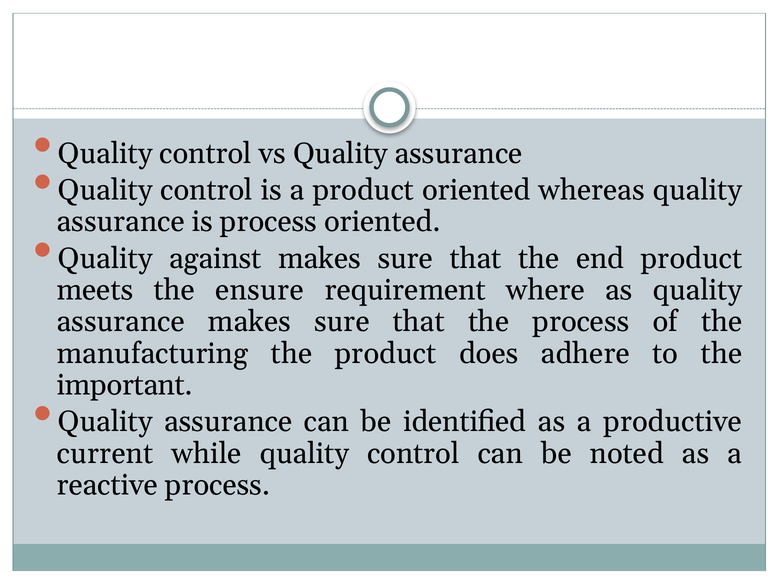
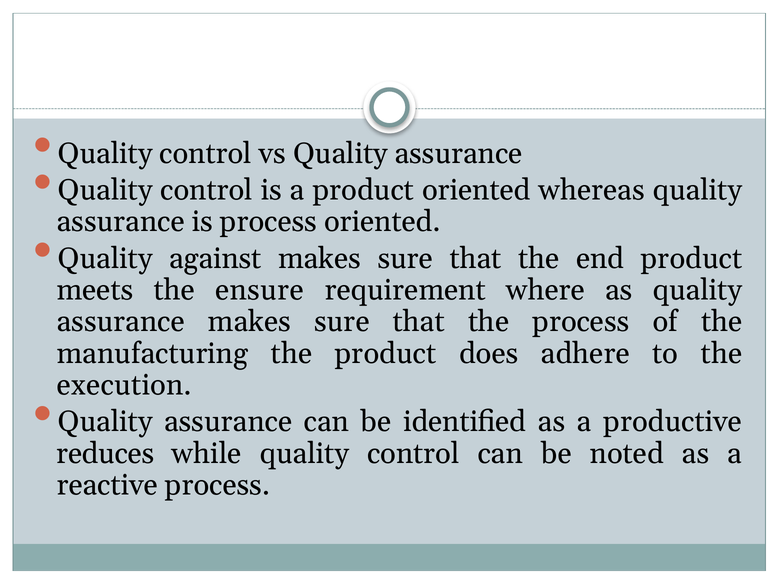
important: important -> execution (124, 385)
current: current -> reduces (105, 454)
